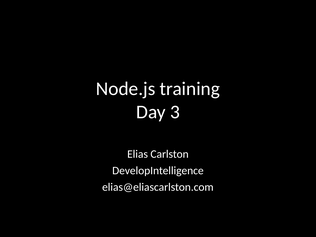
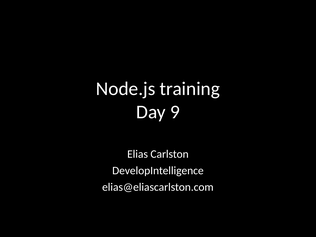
3: 3 -> 9 (175, 112)
